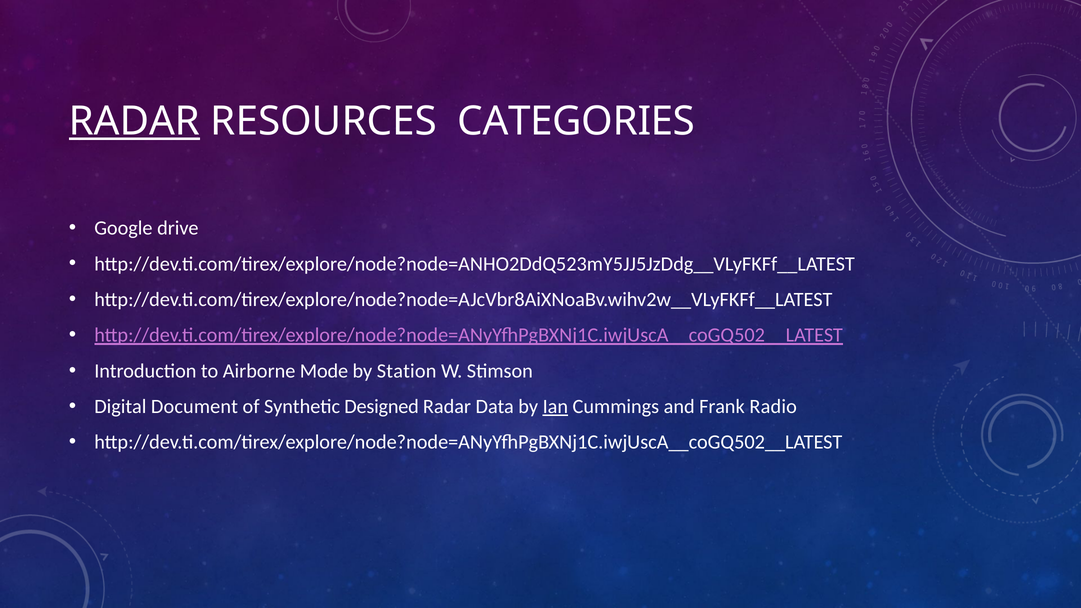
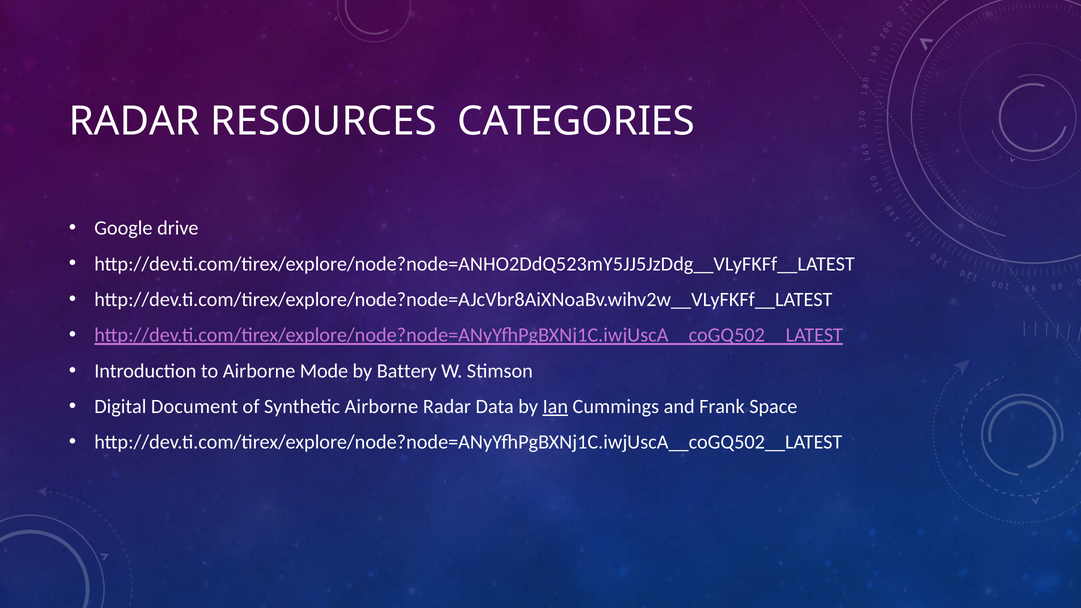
RADAR underline: present -> none (134, 121)
Station: Station -> Battery (407, 371)
Synthetic Designed: Designed -> Airborne (381, 407)
Radio: Radio -> Space (773, 407)
